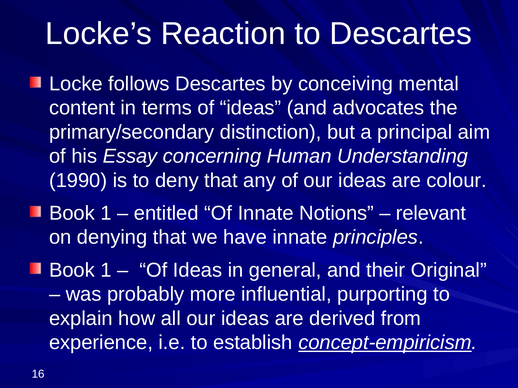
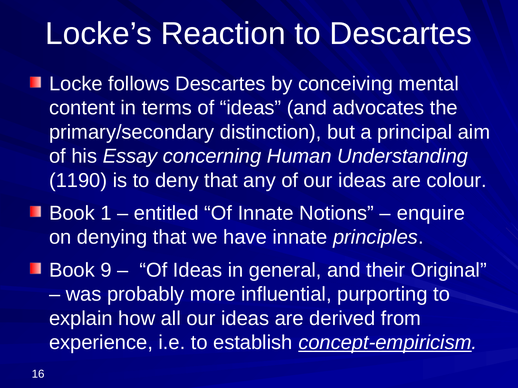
1990: 1990 -> 1190 (78, 181)
relevant: relevant -> enquire (431, 213)
1: 1 -> 9 (106, 270)
